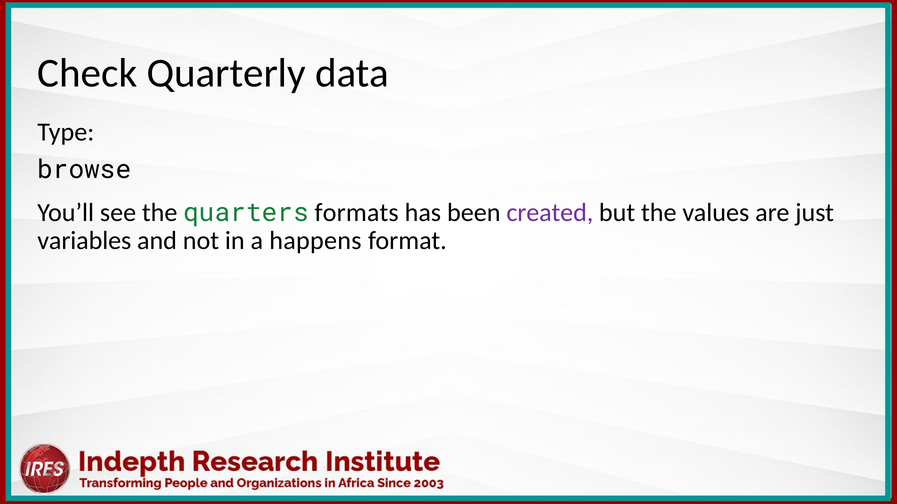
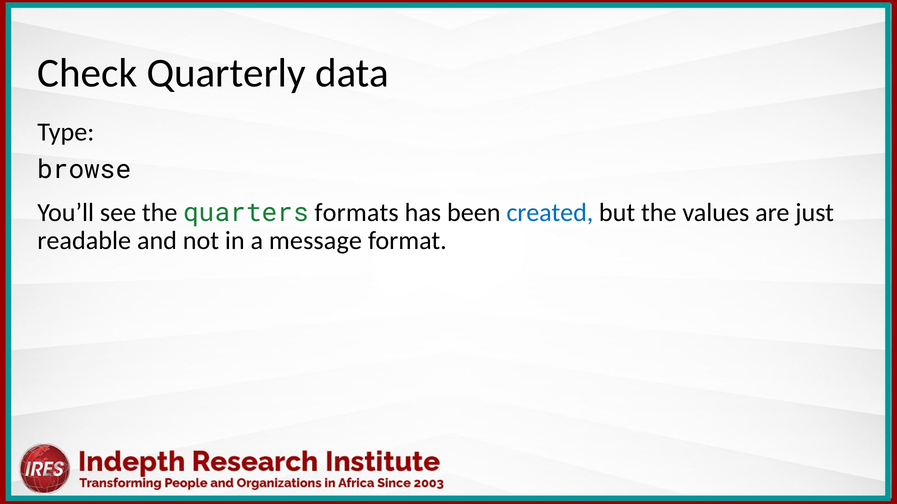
created colour: purple -> blue (550, 213)
variables: variables -> readable (84, 241)
happens: happens -> message (315, 241)
